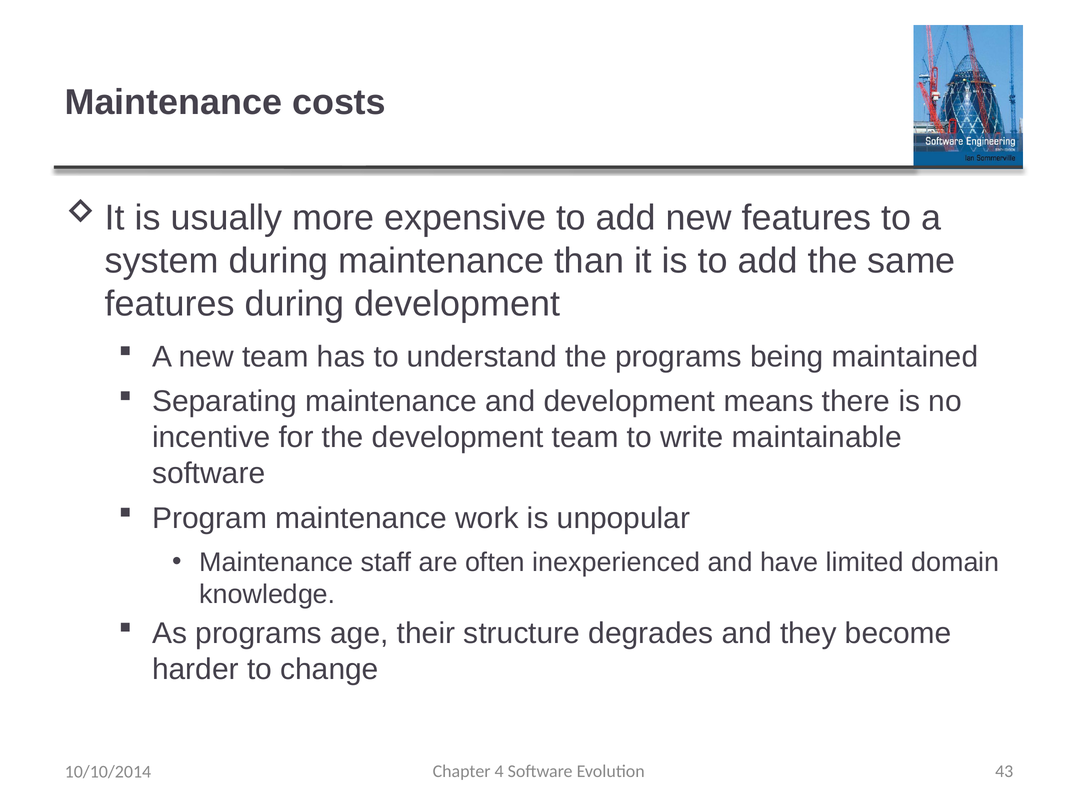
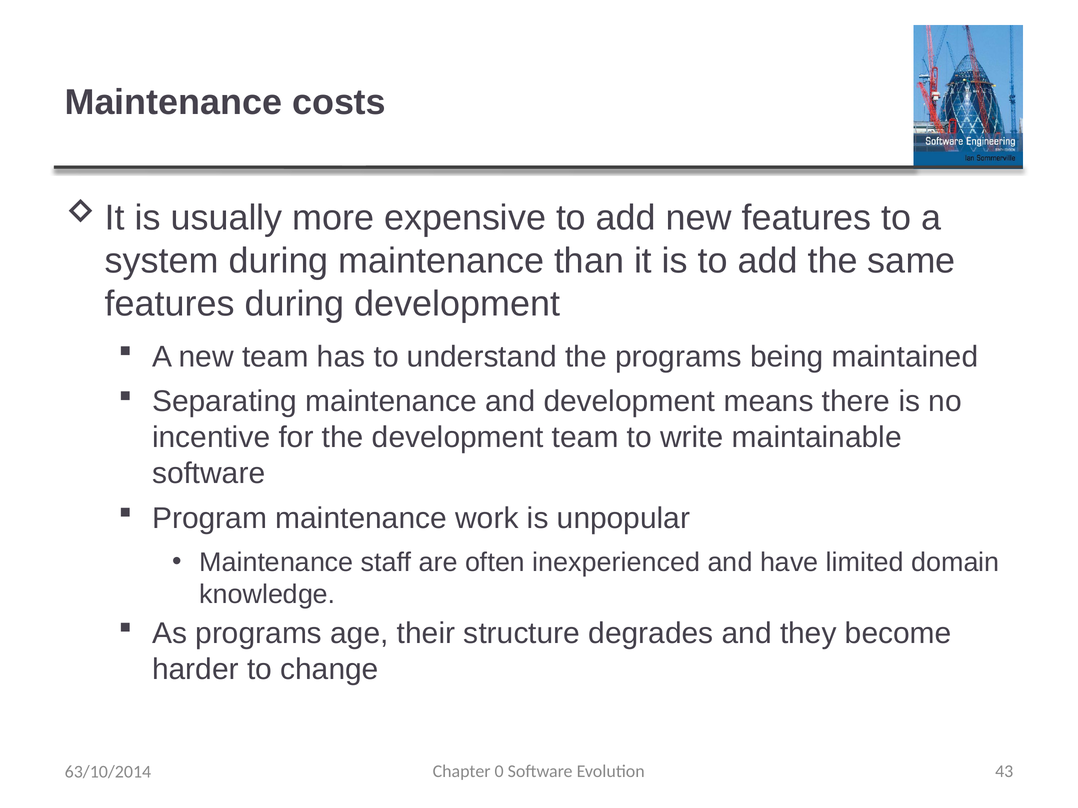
4: 4 -> 0 (499, 772)
10/10/2014: 10/10/2014 -> 63/10/2014 (108, 772)
